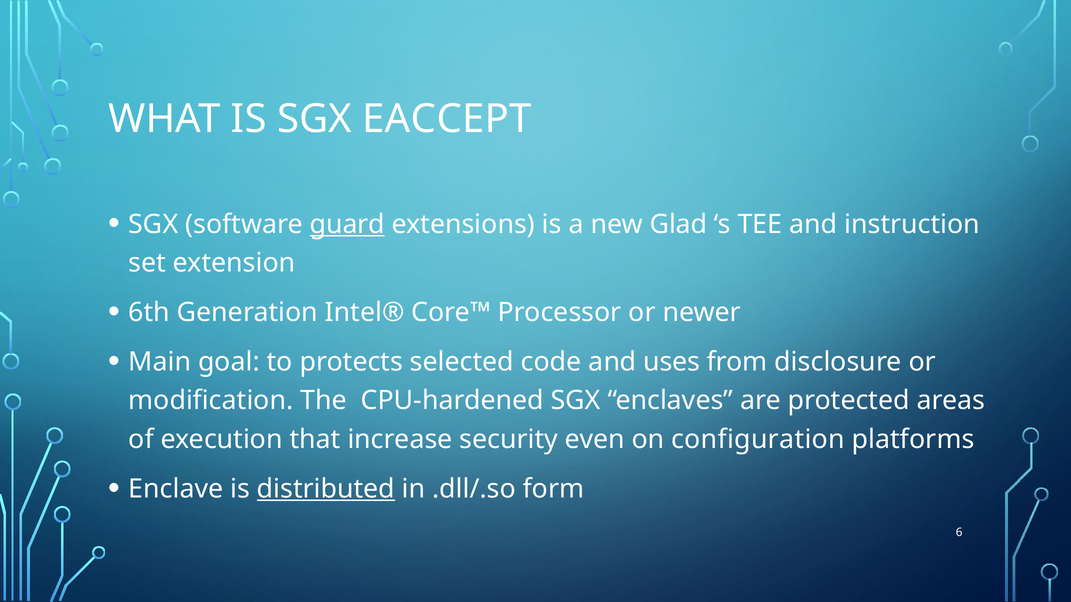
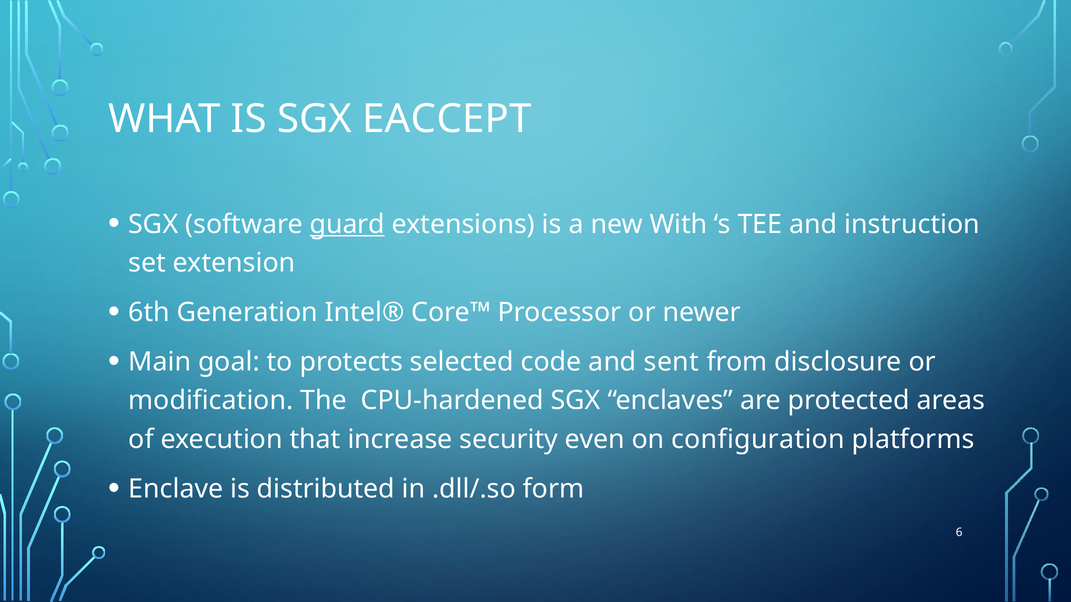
Glad: Glad -> With (678, 224)
uses: uses -> sent (671, 362)
distributed underline: present -> none (326, 489)
